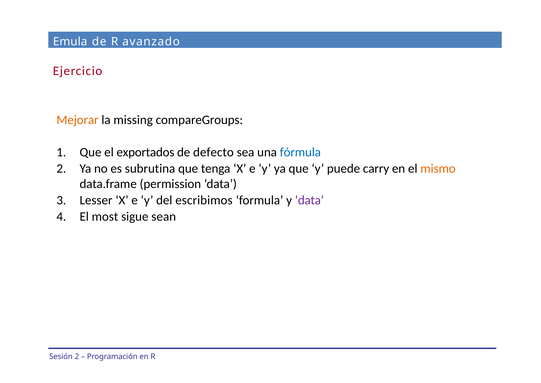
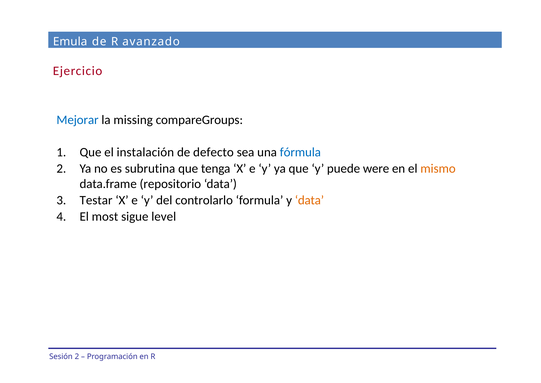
Mejorar colour: orange -> blue (78, 120)
exportados: exportados -> instalación (145, 152)
carry: carry -> were (376, 168)
permission: permission -> repositorio (170, 184)
Lesser: Lesser -> Testar (96, 200)
escribimos: escribimos -> controlarlo (204, 200)
data colour: purple -> orange (309, 200)
sean: sean -> level (164, 216)
